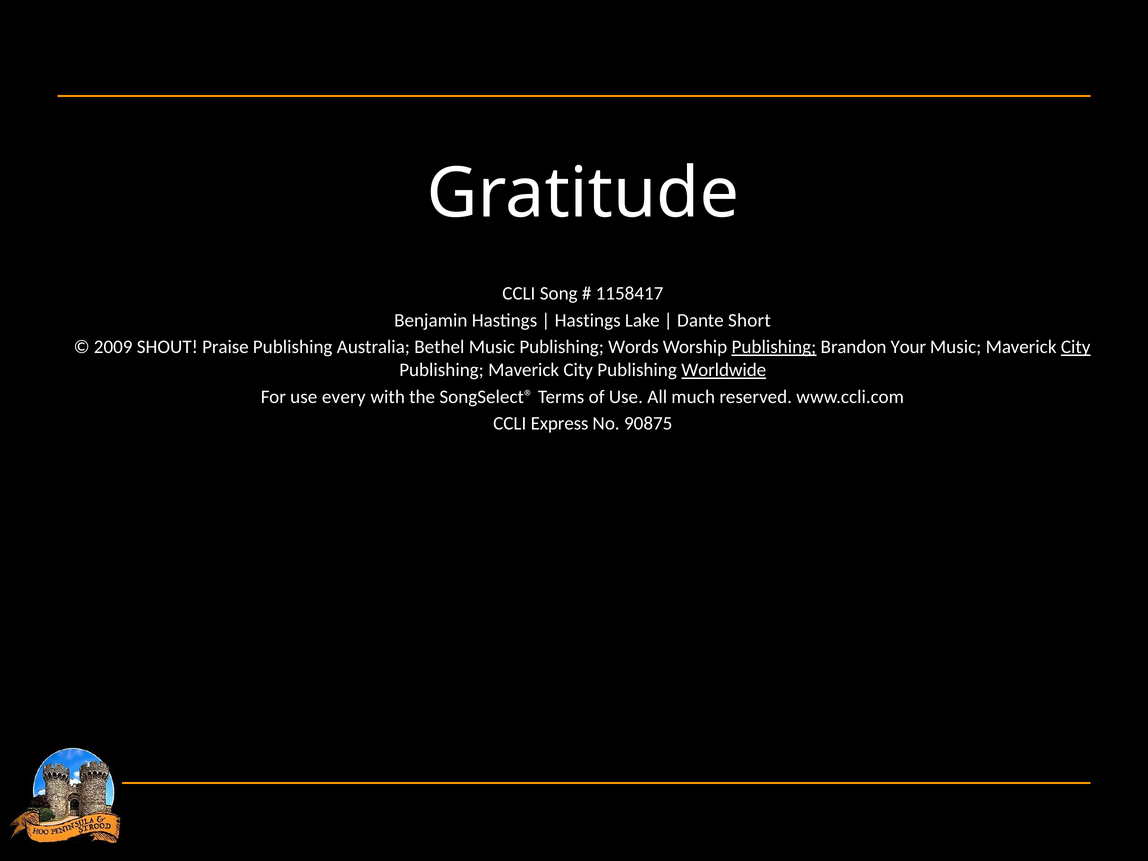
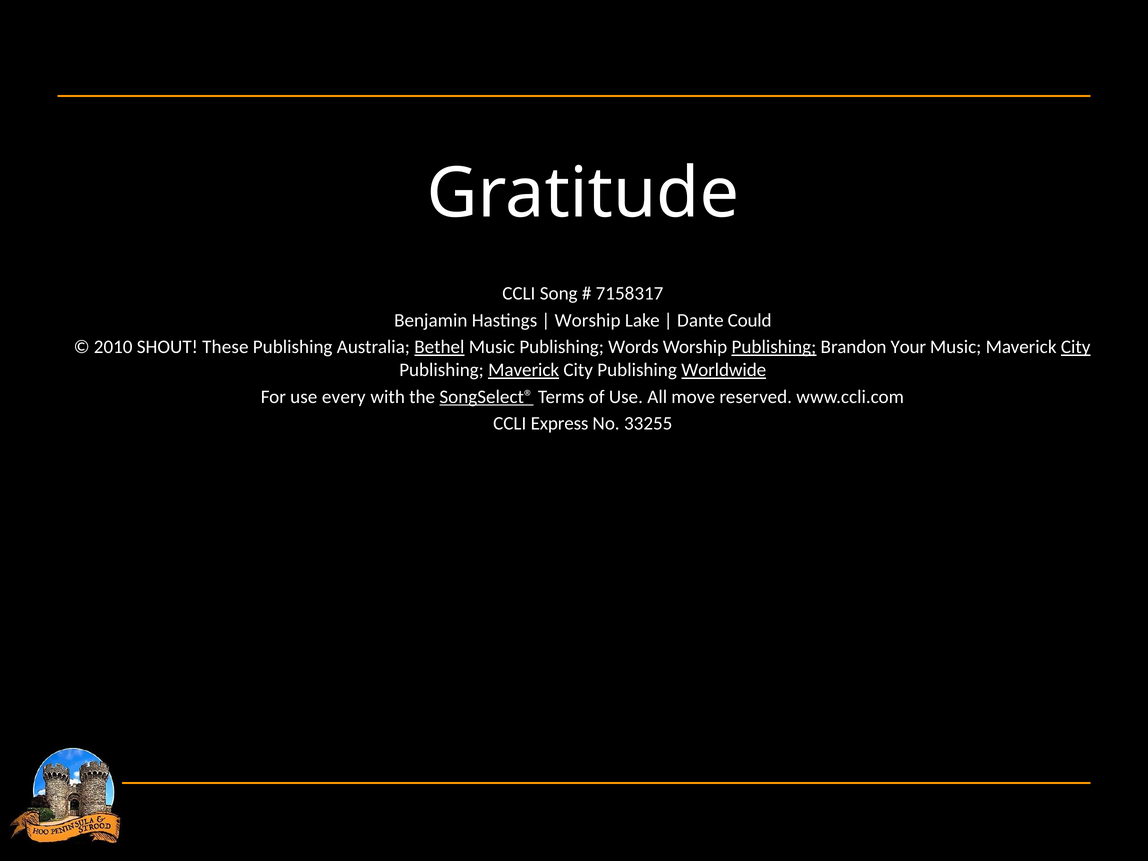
1158417: 1158417 -> 7158317 (630, 293)
Hastings: Hastings -> Worship (588, 320)
Short: Short -> Could (750, 320)
2009: 2009 -> 2010 (113, 347)
Praise: Praise -> These (225, 347)
Bethel underline: none -> present (439, 347)
Maverick underline: none -> present (524, 370)
SongSelect® underline: none -> present (487, 397)
much: much -> move (693, 397)
90875: 90875 -> 33255 (648, 424)
